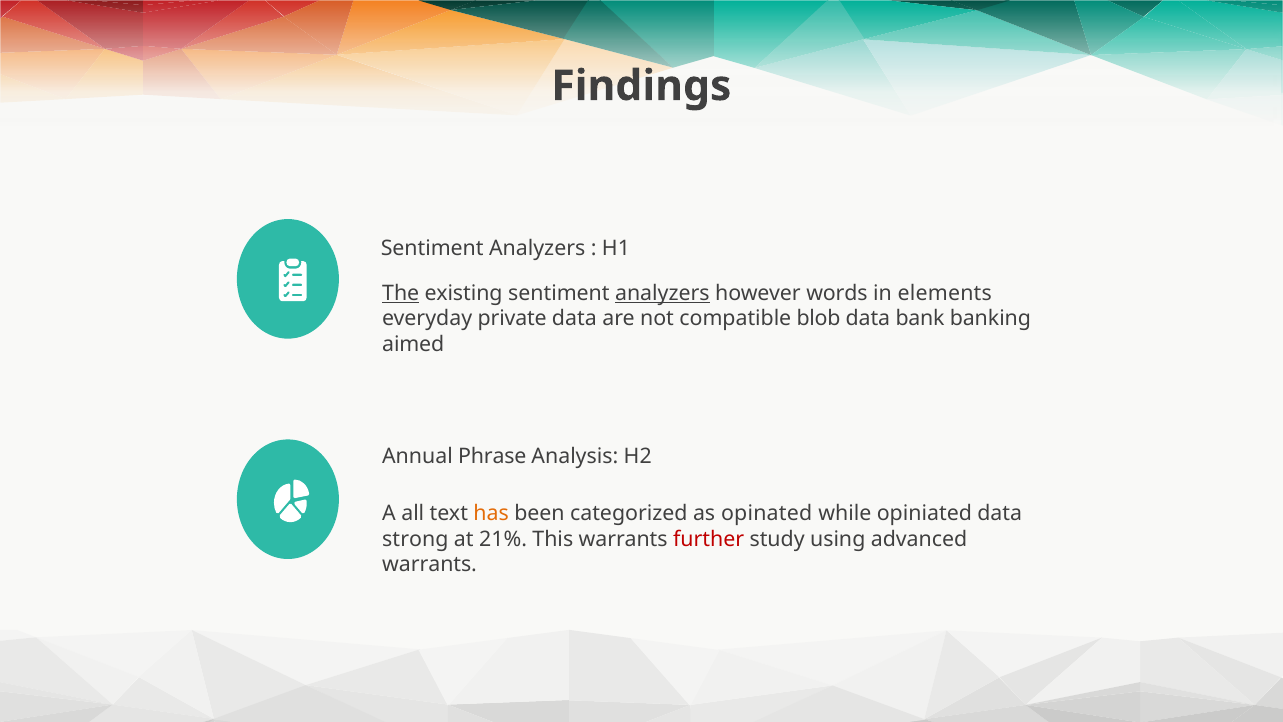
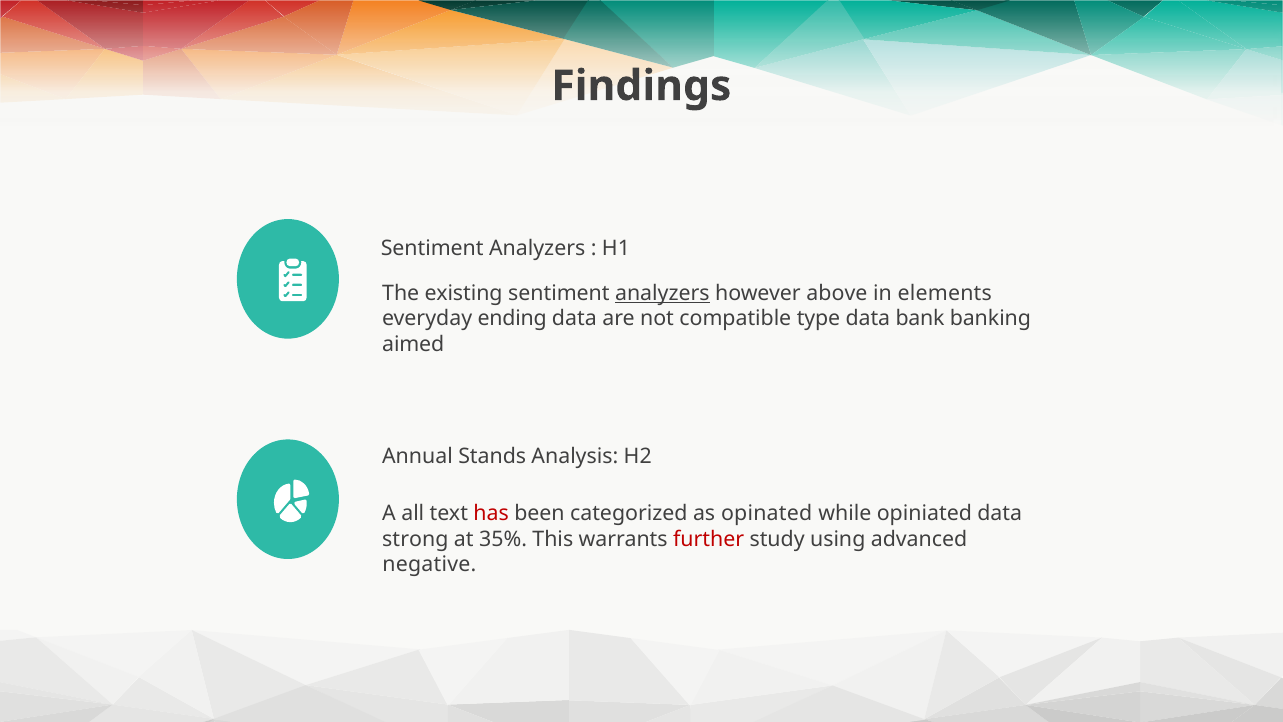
The underline: present -> none (401, 293)
words: words -> above (837, 293)
private: private -> ending (512, 319)
blob: blob -> type (819, 319)
Phrase: Phrase -> Stands (492, 456)
has colour: orange -> red (491, 513)
21%: 21% -> 35% (503, 539)
warrants: warrants -> negative (429, 564)
